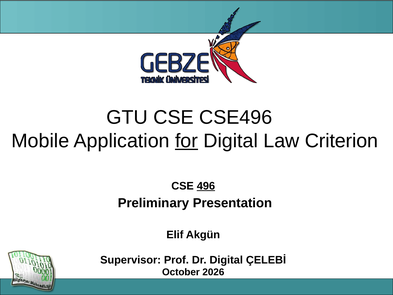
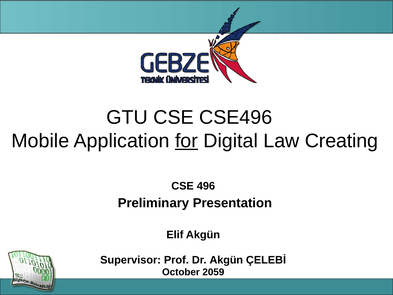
Criterion: Criterion -> Creating (341, 141)
496 underline: present -> none (206, 186)
Dr Digital: Digital -> Akgün (226, 260)
2026: 2026 -> 2059 (213, 272)
